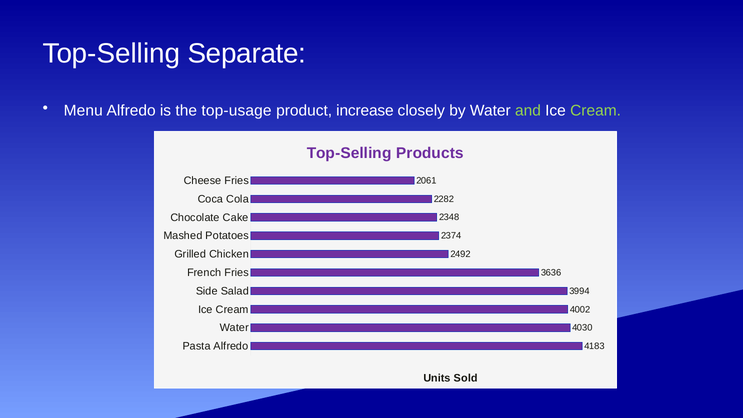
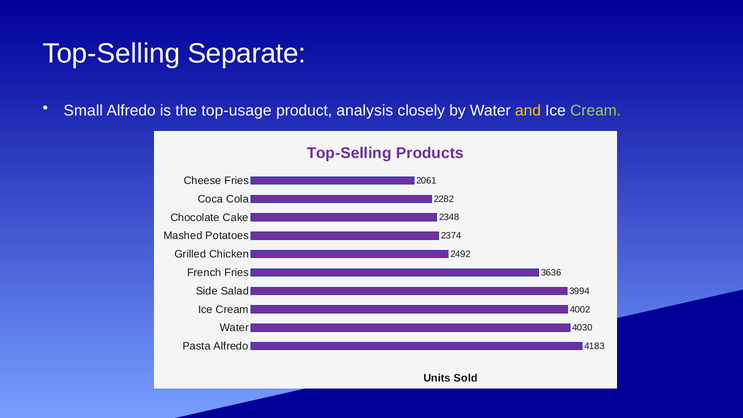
Menu: Menu -> Small (83, 111)
increase: increase -> analysis (365, 111)
and colour: light green -> yellow (528, 111)
